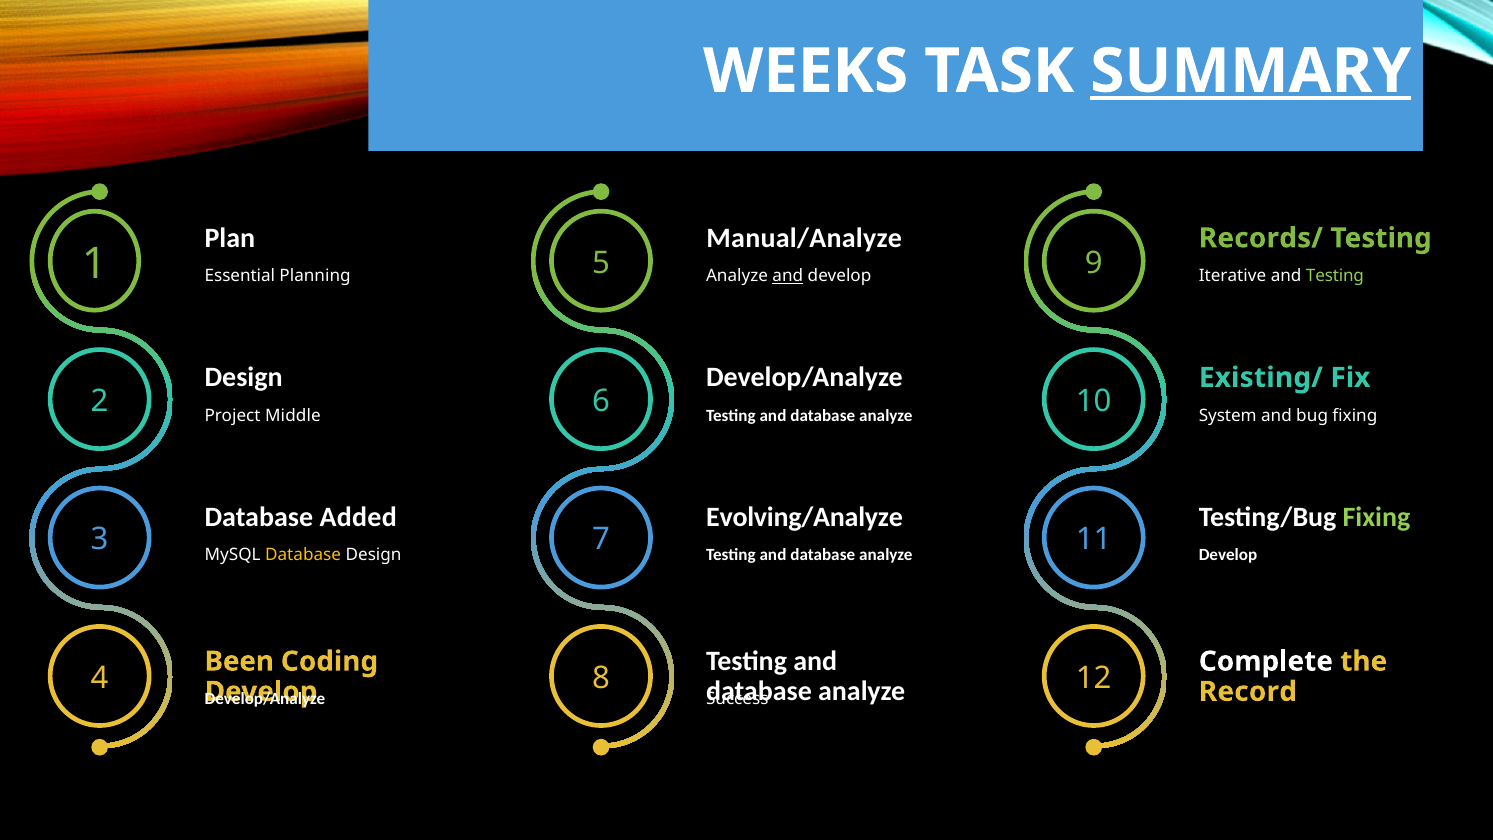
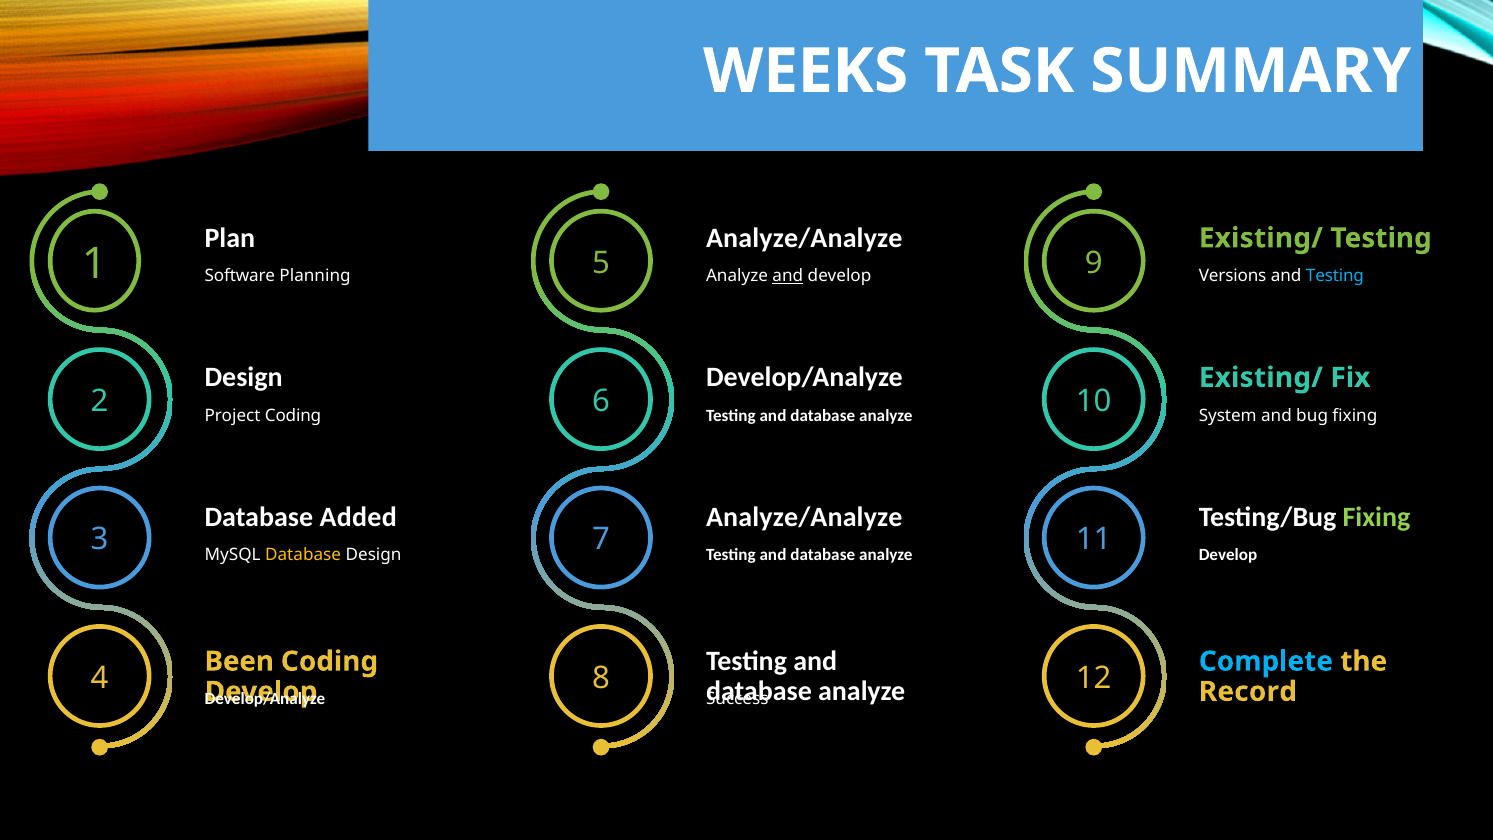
SUMMARY underline: present -> none (1251, 71)
Manual/Analyze: Manual/Analyze -> Analyze/Analyze (804, 238)
Records/: Records/ -> Existing/ (1261, 238)
Essential: Essential -> Software (240, 276)
Iterative: Iterative -> Versions (1233, 276)
Testing colour: light green -> light blue (1335, 276)
Project Middle: Middle -> Coding (293, 416)
Evolving/Analyze: Evolving/Analyze -> Analyze/Analyze (804, 517)
Complete colour: white -> light blue (1266, 661)
